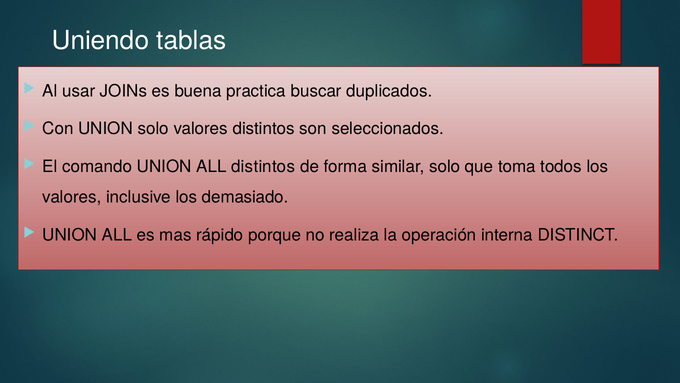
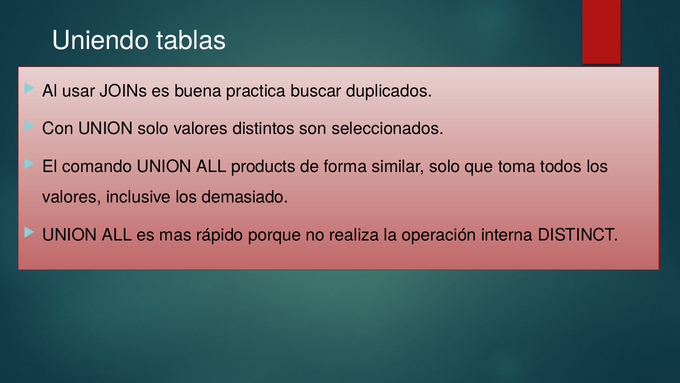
ALL distintos: distintos -> products (263, 166)
